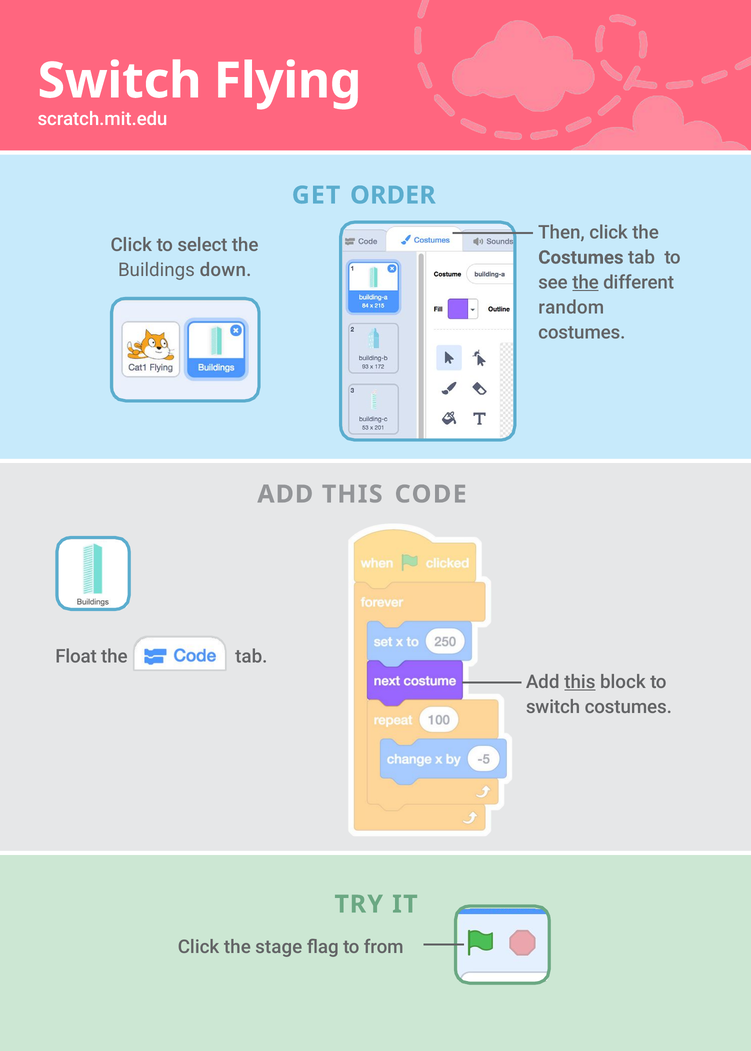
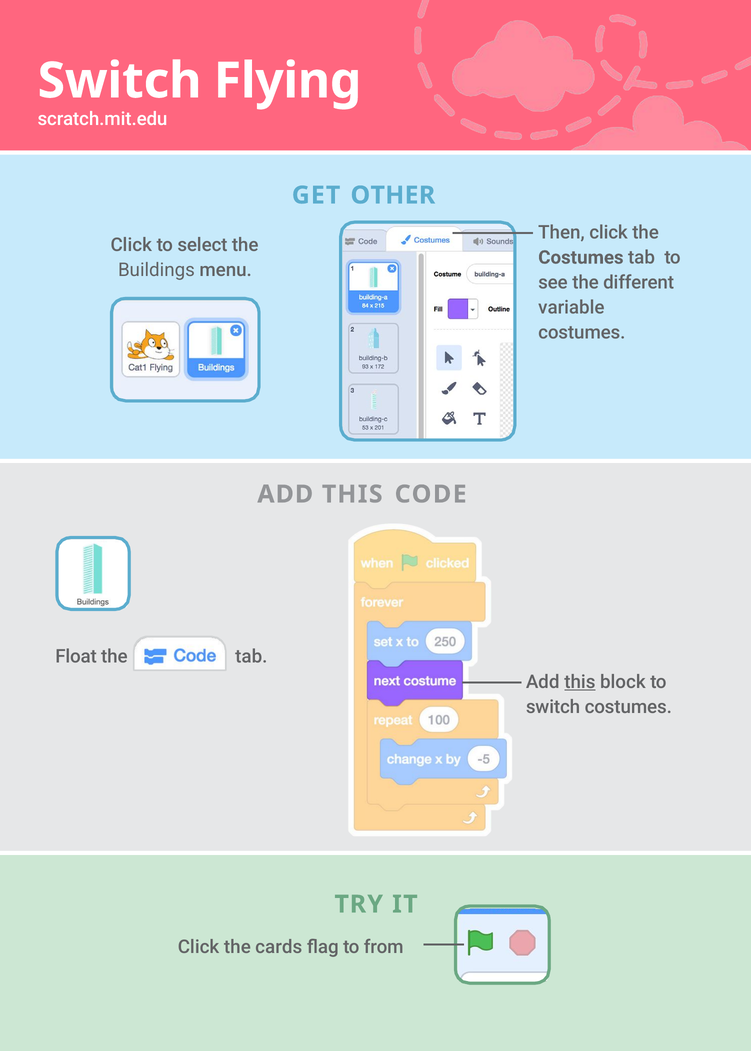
ORDER: ORDER -> OTHER (393, 195)
down: down -> menu (226, 270)
the underline: present -> none (586, 283)
random: random -> variable (571, 308)
stage: stage -> cards (279, 948)
